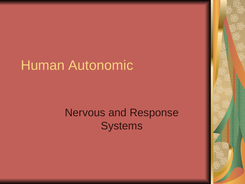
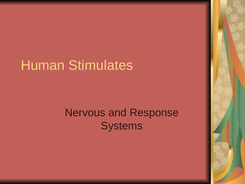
Autonomic: Autonomic -> Stimulates (101, 65)
